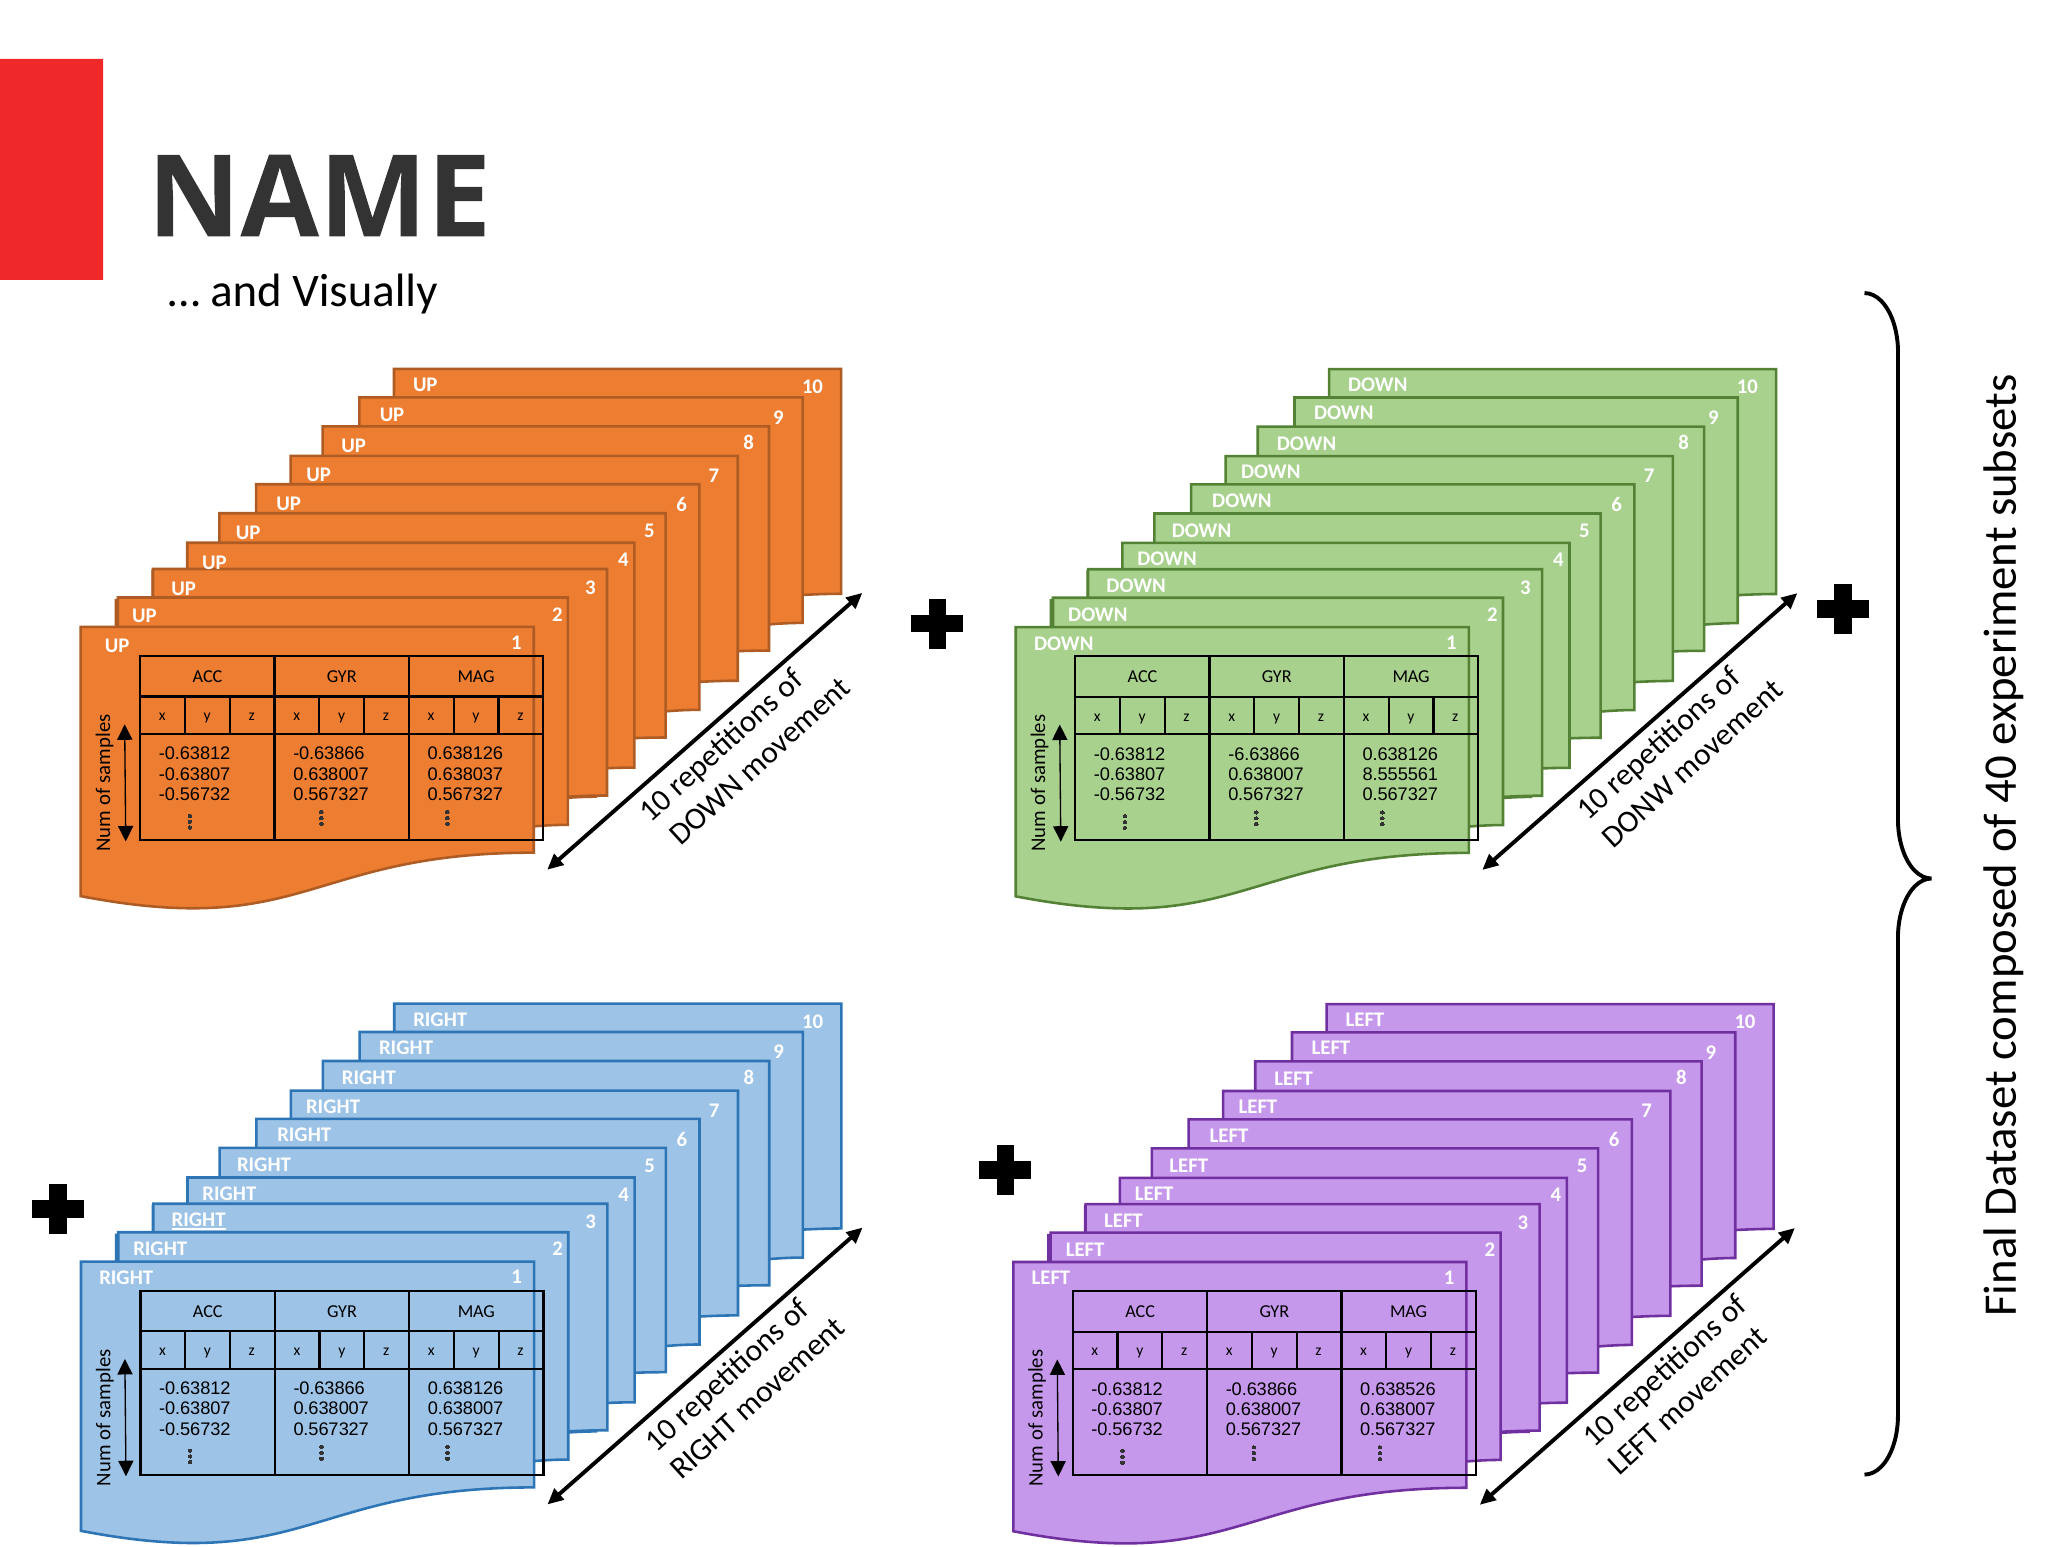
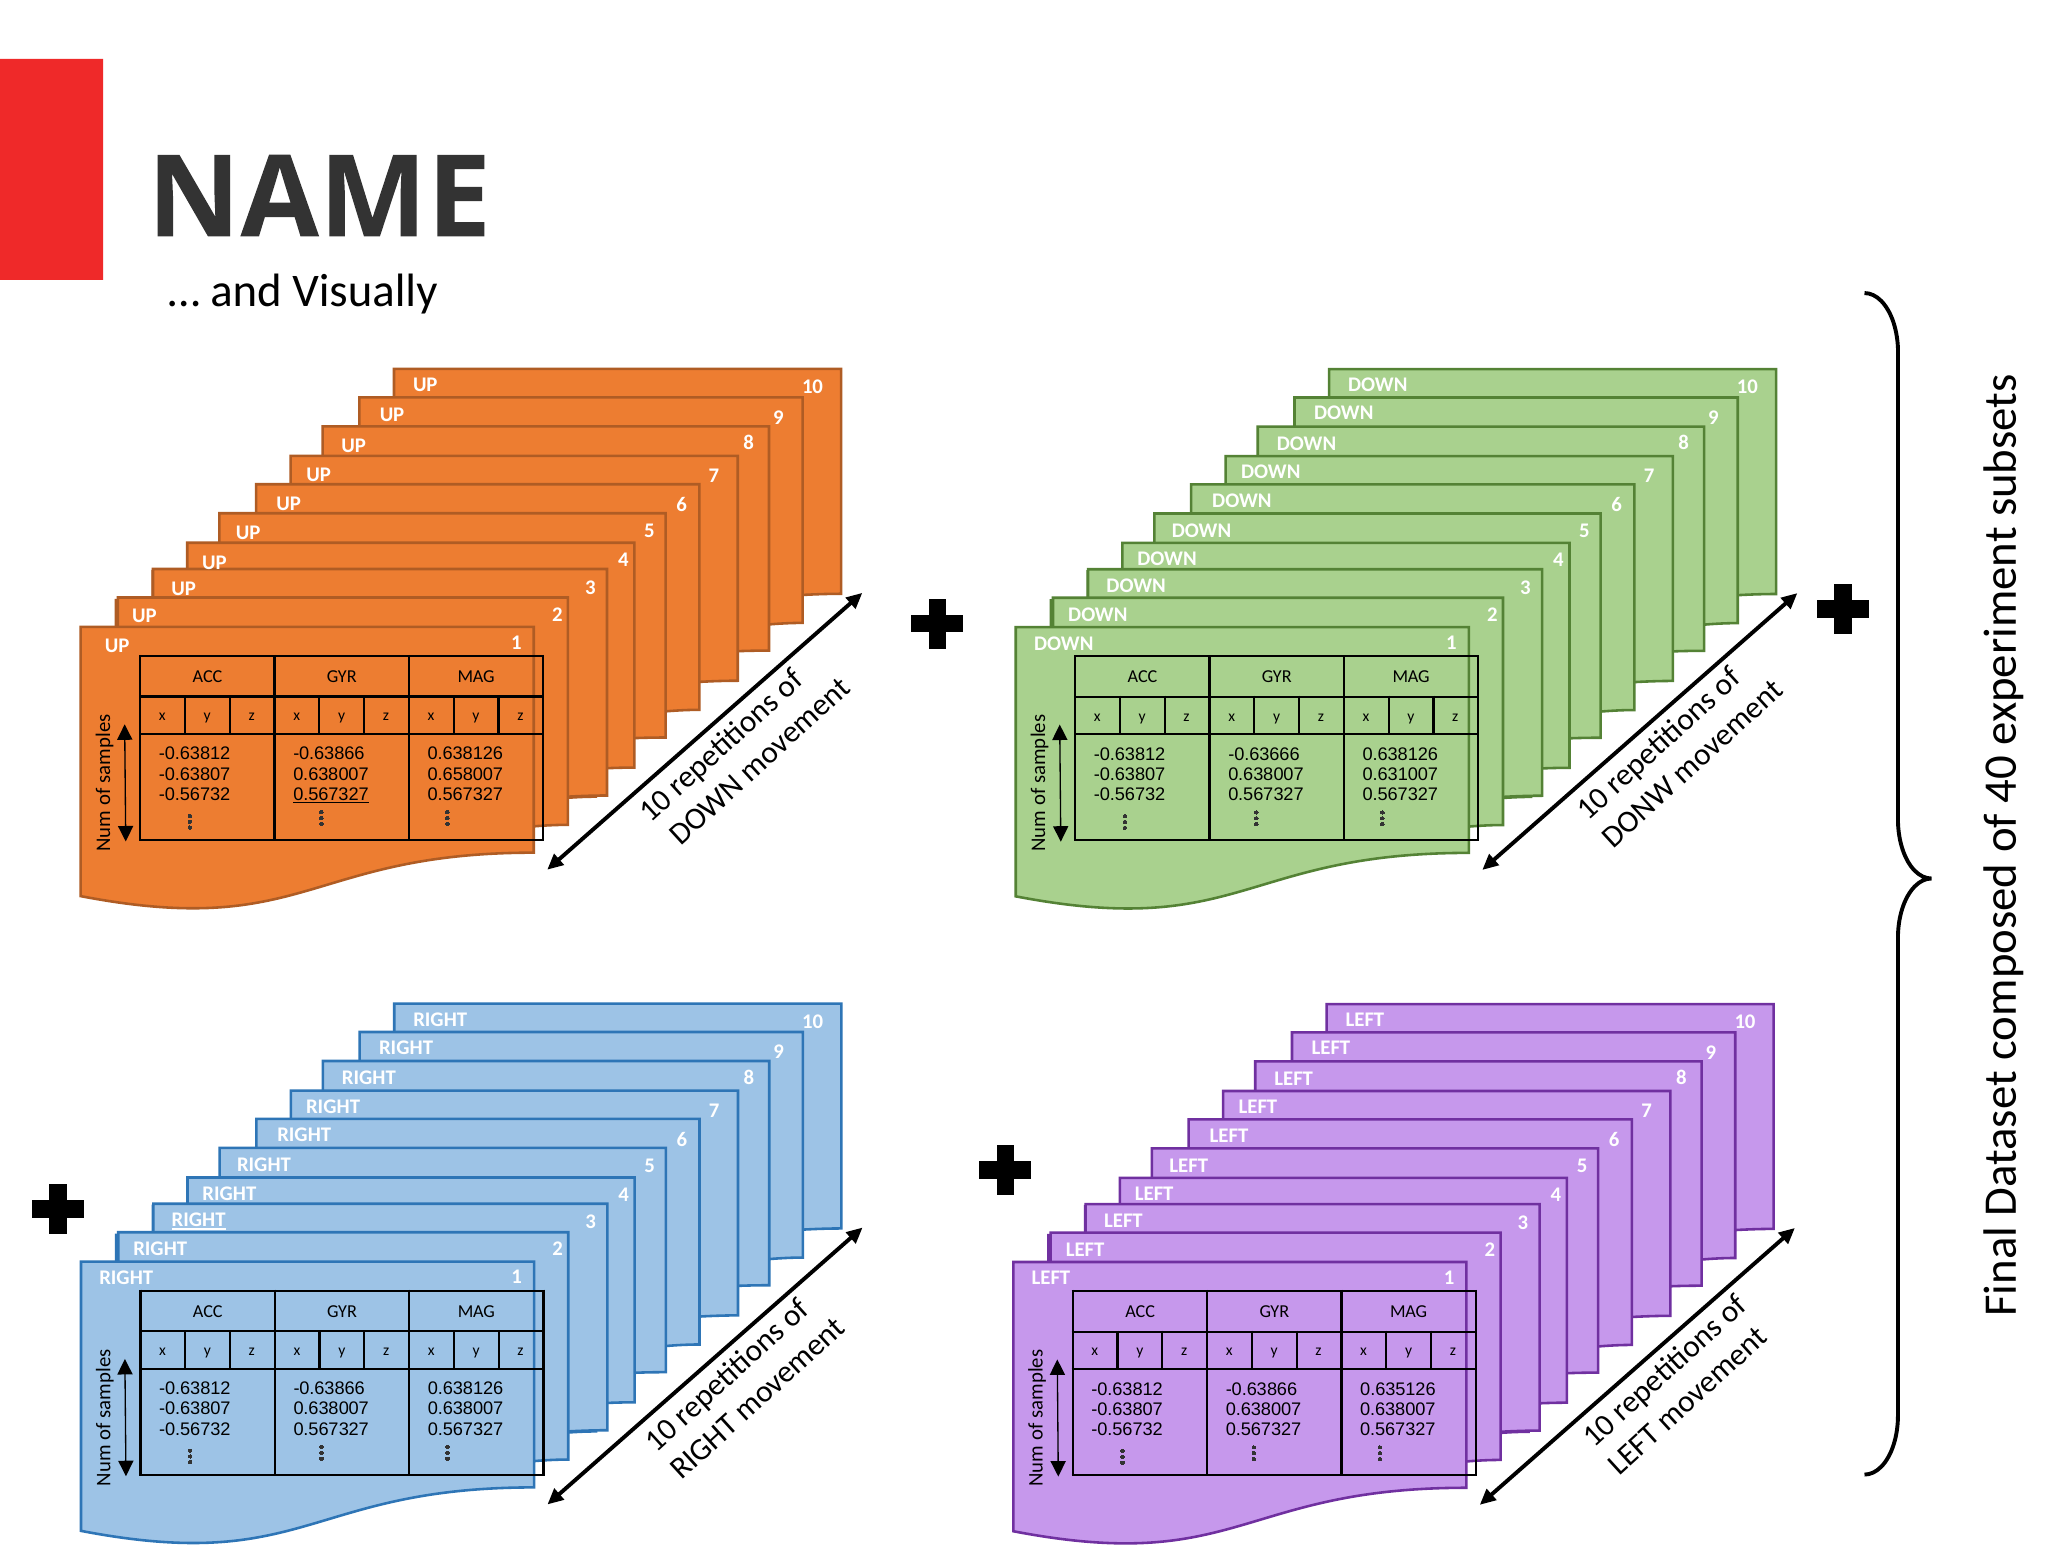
-6.63866: -6.63866 -> -0.63666 (1264, 754)
0.638037: 0.638037 -> 0.658007 (465, 774)
8.555561: 8.555561 -> 0.631007 (1400, 774)
0.567327 underline: none -> present (331, 794)
0.638526: 0.638526 -> 0.635126 (1398, 1389)
